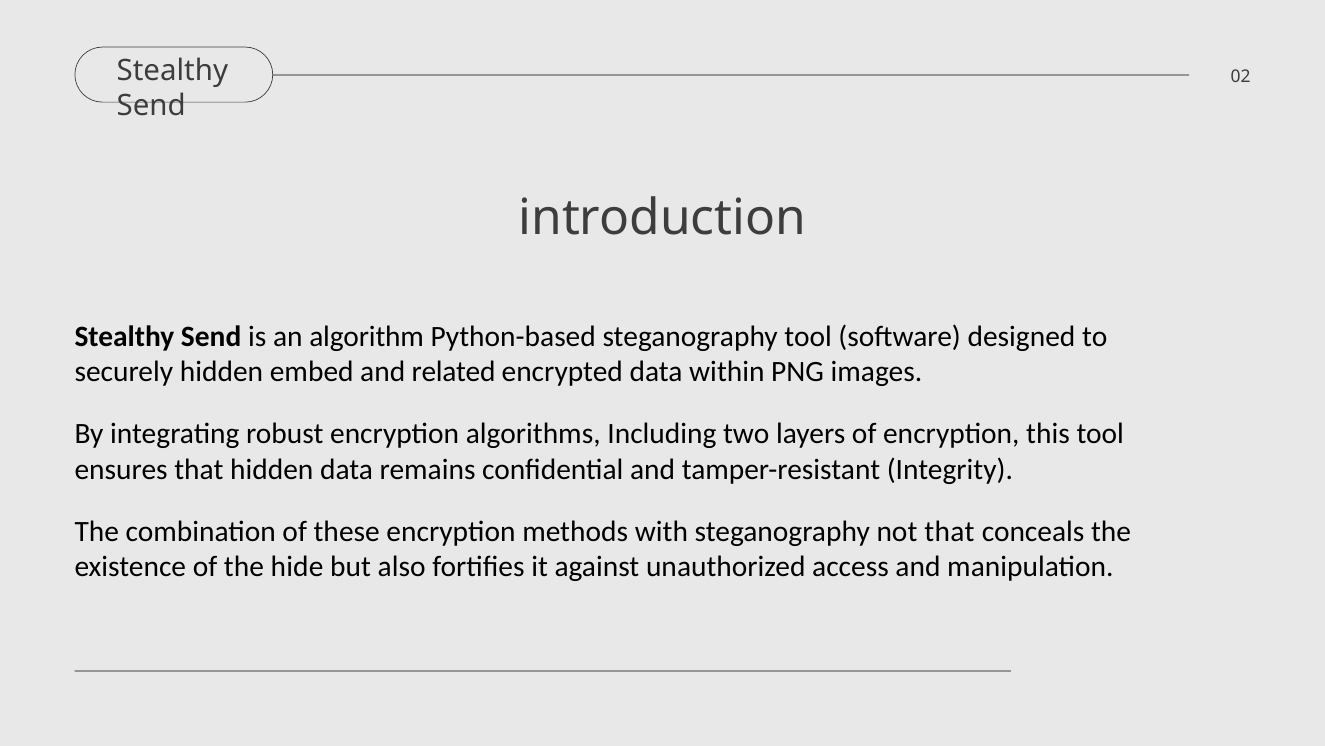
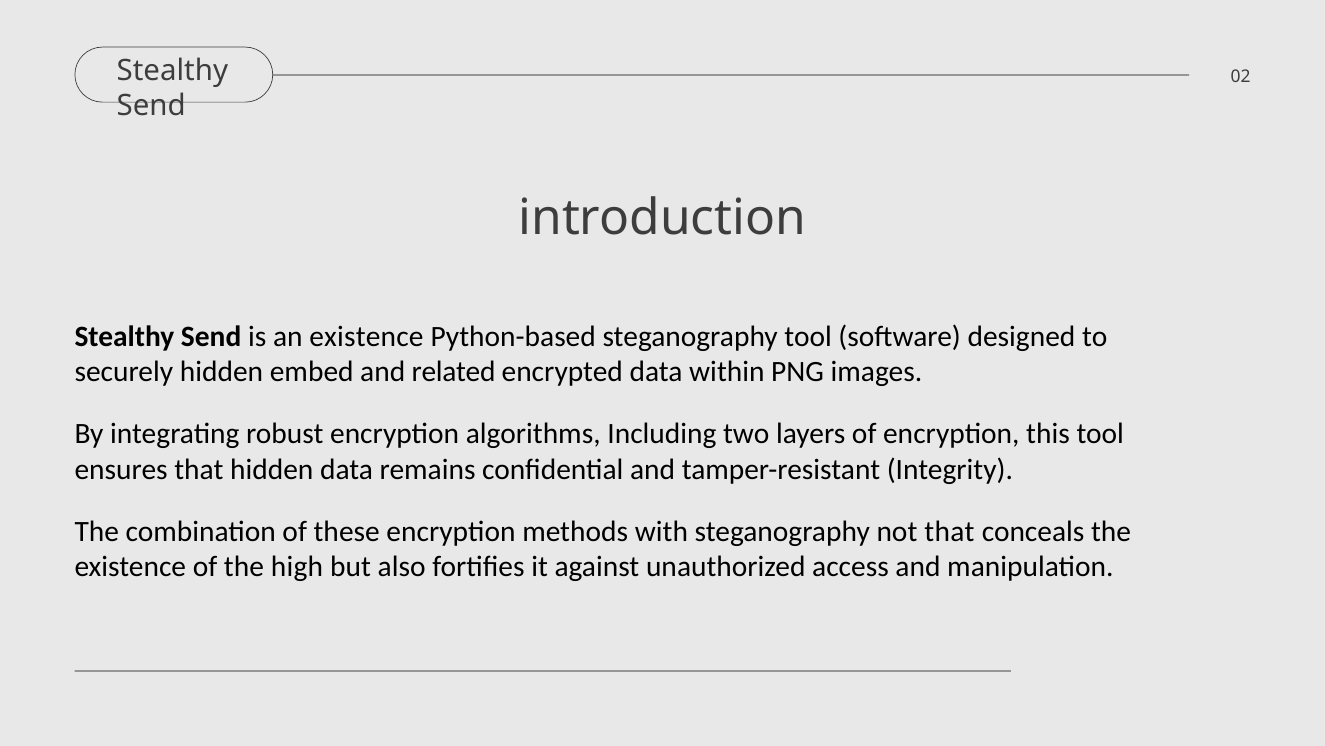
an algorithm: algorithm -> existence (366, 337)
hide: hide -> high (297, 566)
